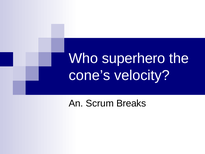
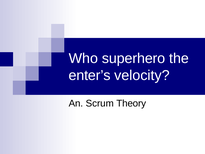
cone’s: cone’s -> enter’s (90, 75)
Breaks: Breaks -> Theory (131, 103)
